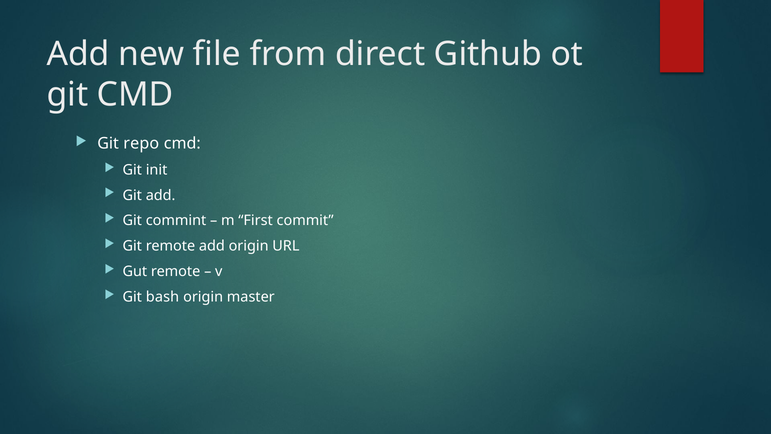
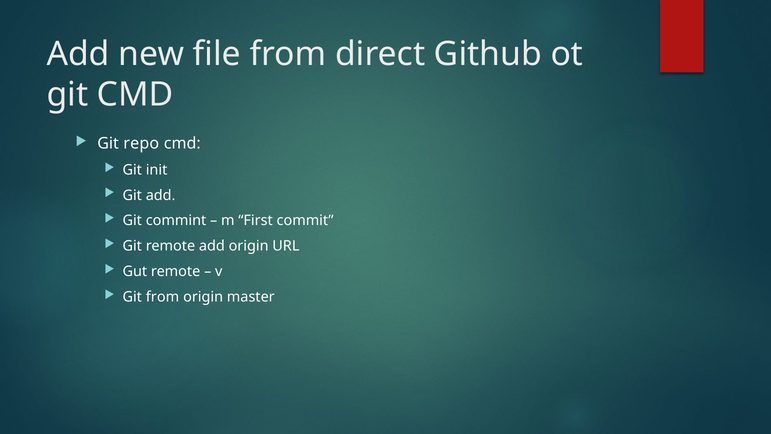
Git bash: bash -> from (163, 297)
